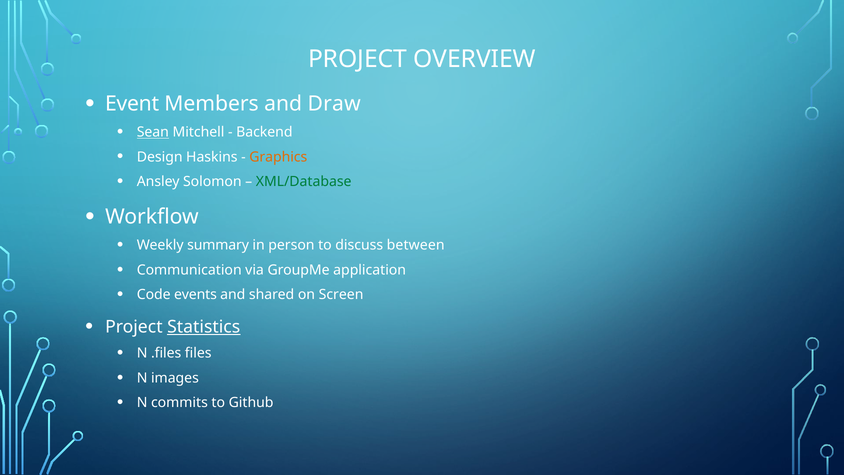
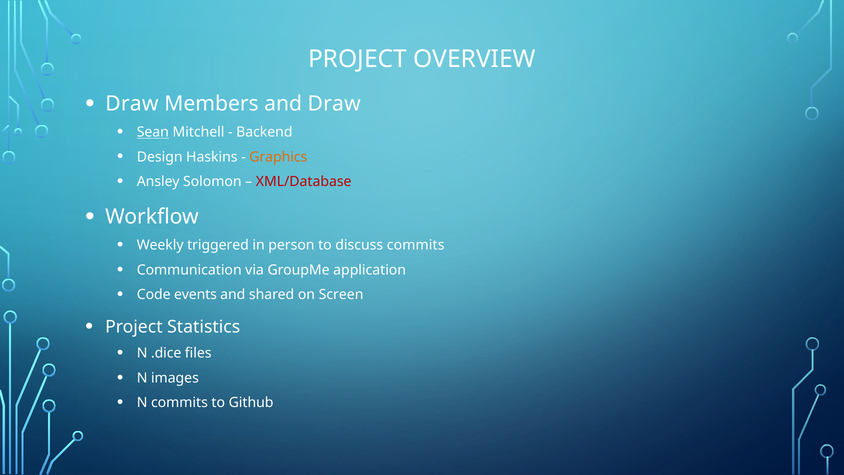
Event: Event -> Draw (132, 104)
XML/Database colour: green -> red (304, 181)
summary: summary -> triggered (218, 245)
discuss between: between -> commits (416, 245)
Statistics underline: present -> none (204, 327)
.files: .files -> .dice (166, 353)
